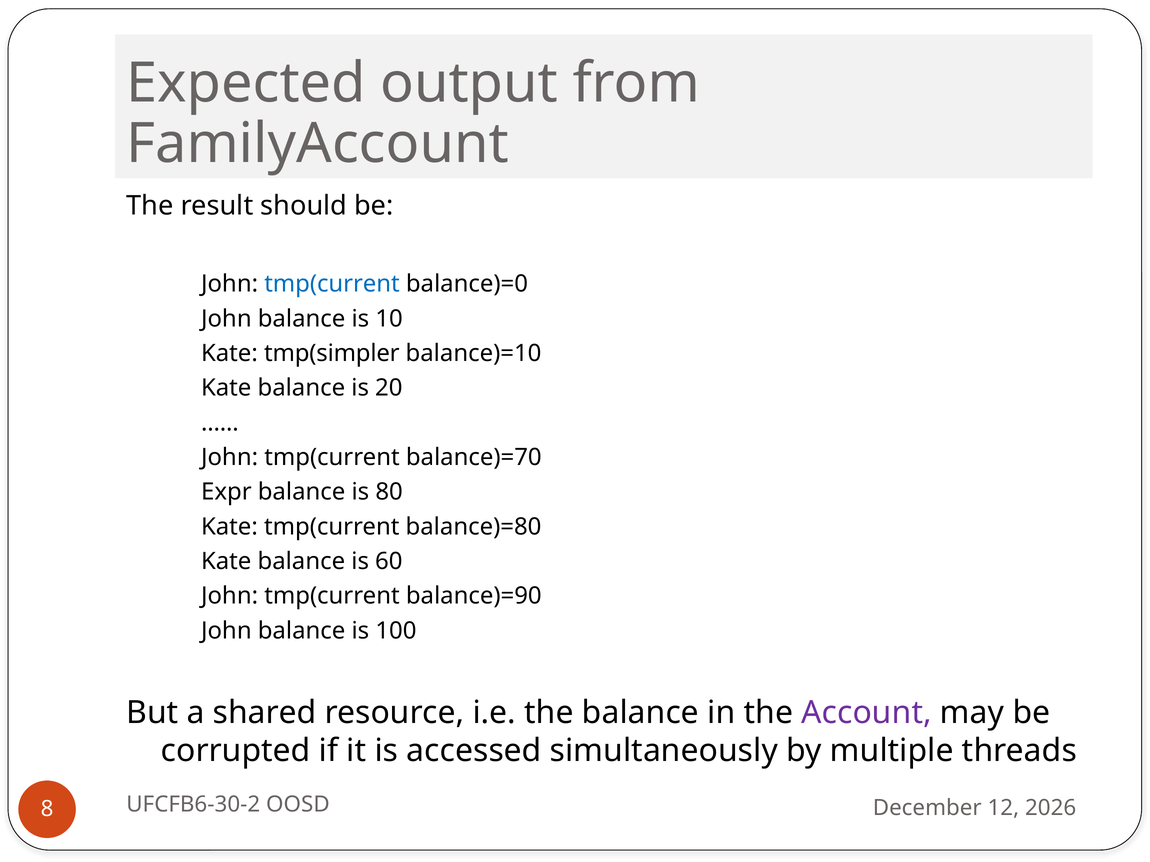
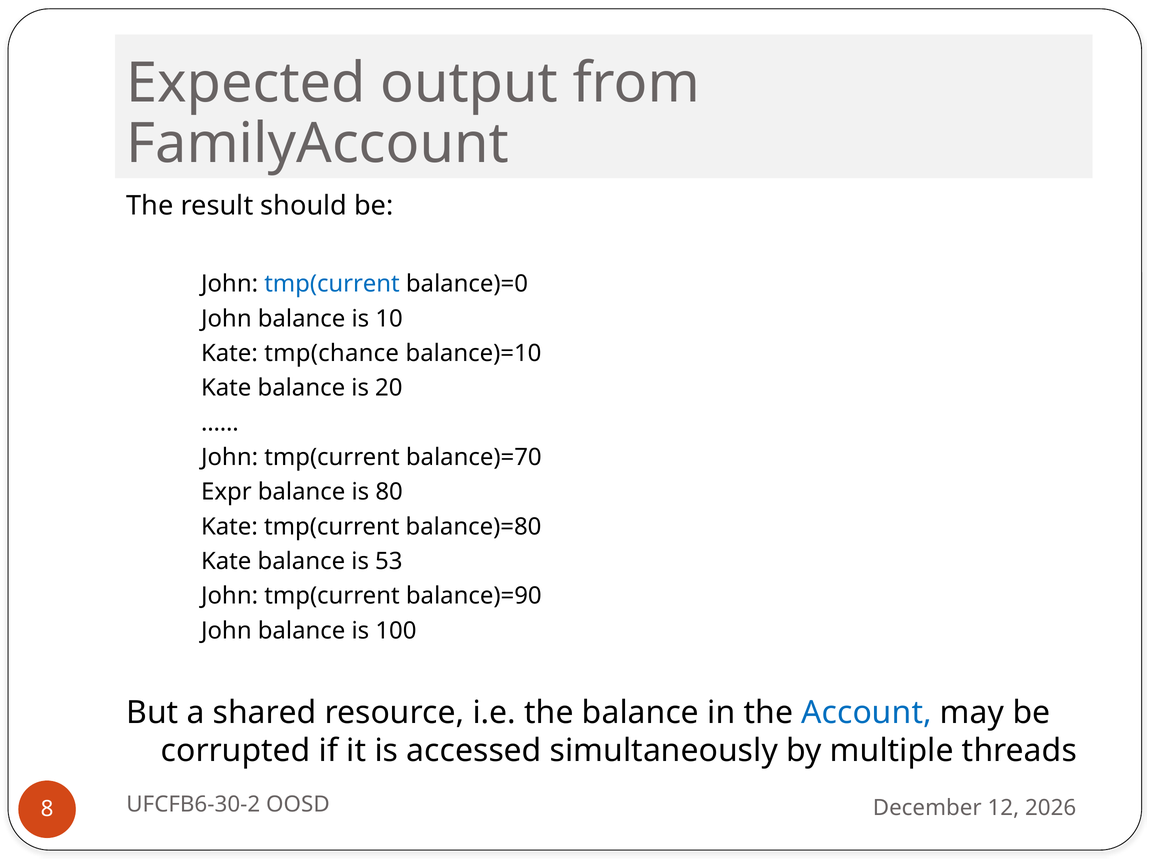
tmp(simpler: tmp(simpler -> tmp(chance (332, 354)
60: 60 -> 53 (389, 562)
Account colour: purple -> blue (867, 713)
